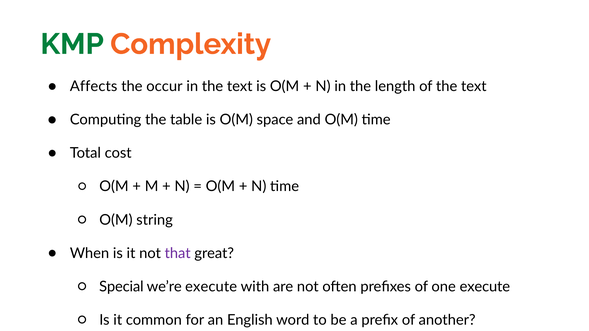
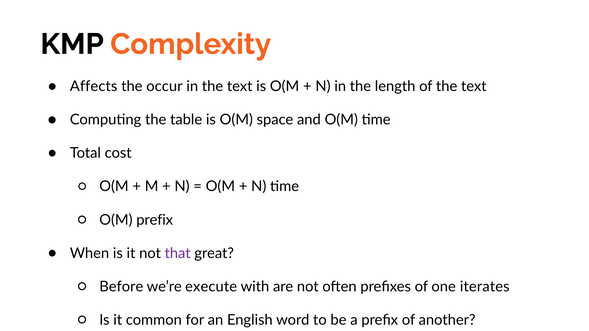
KMP colour: green -> black (72, 44)
O(M string: string -> prefix (155, 220)
Special: Special -> Before (121, 287)
one execute: execute -> iterates (485, 287)
